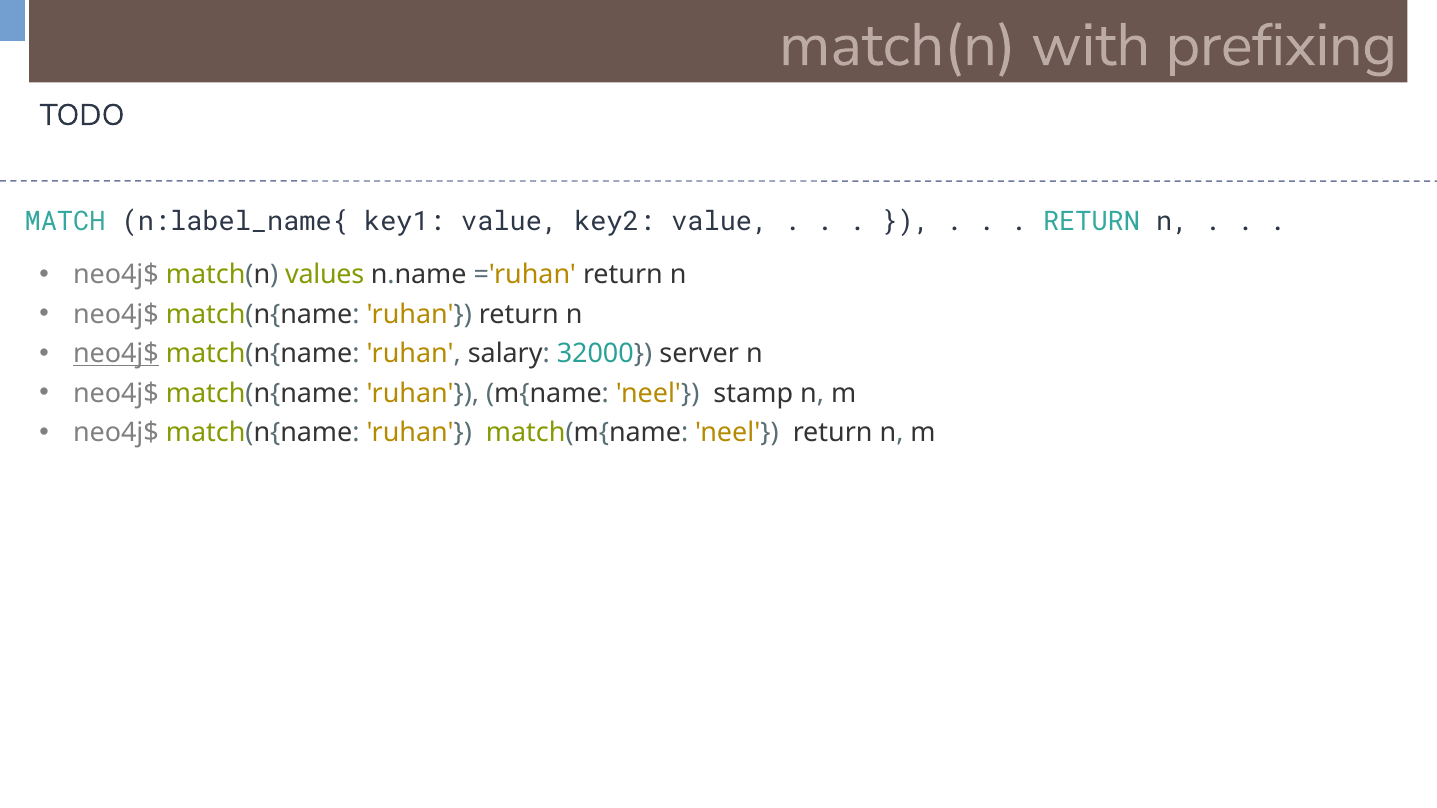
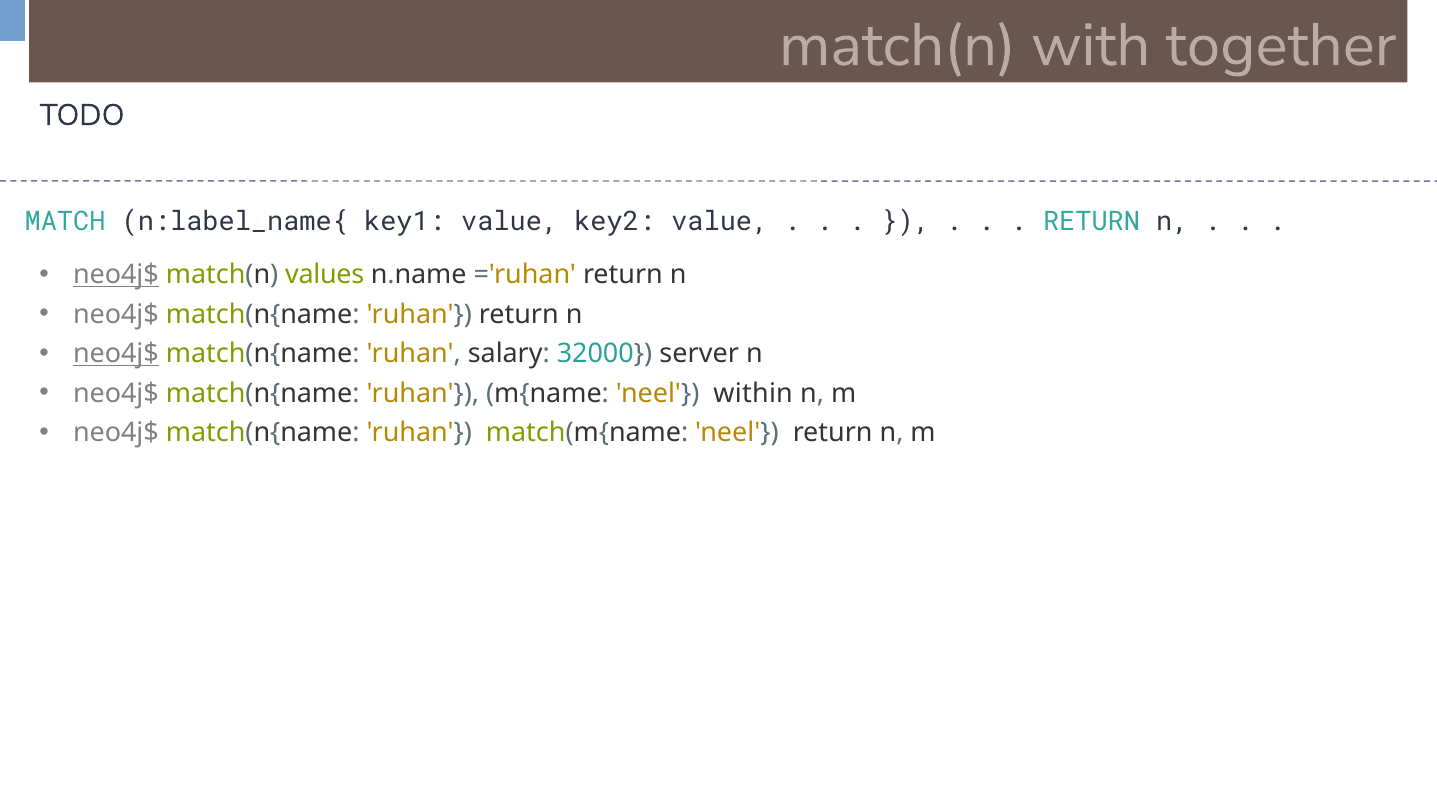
prefixing: prefixing -> together (1281, 45)
neo4j$ underline: none -> present (116, 275)
stamp: stamp -> within (753, 393)
